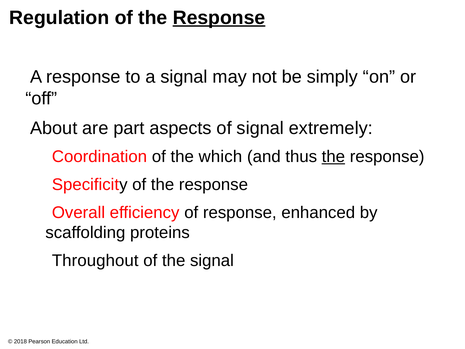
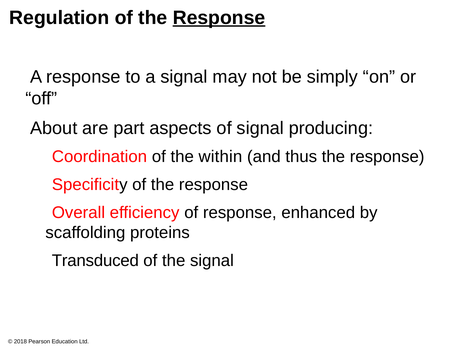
extremely: extremely -> producing (331, 128)
which: which -> within (220, 157)
the underline: present -> none (333, 157)
Throughout: Throughout -> Transduced (95, 260)
